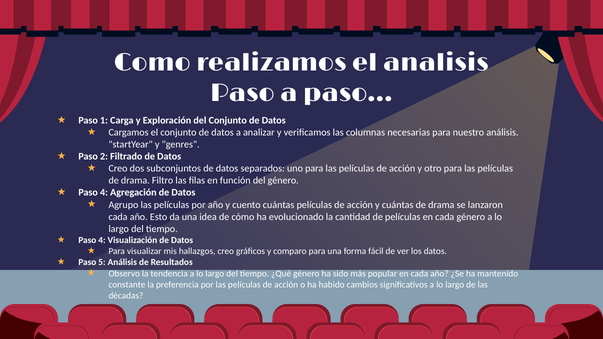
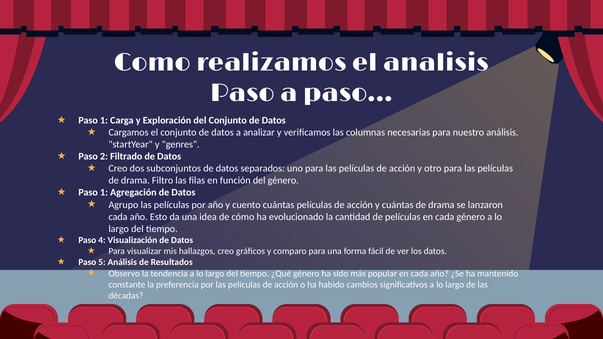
4: 4 -> 1 (104, 193)
